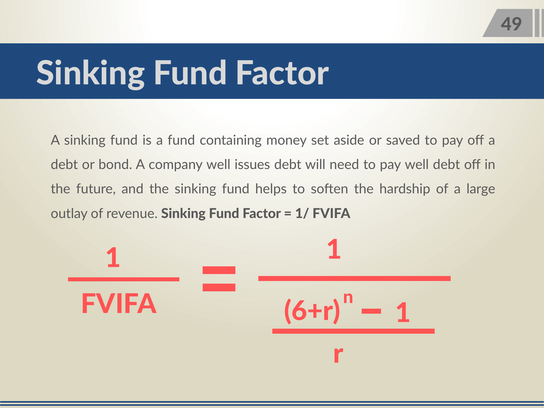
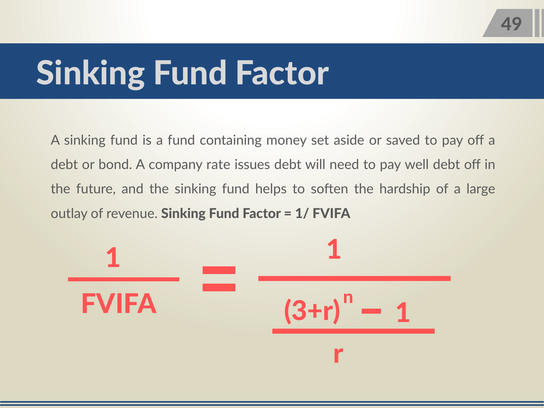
company well: well -> rate (218, 165)
6+r: 6+r -> 3+r (312, 311)
